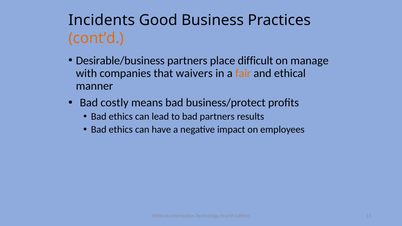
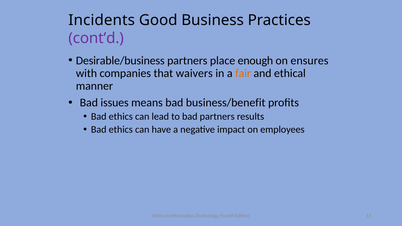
cont’d colour: orange -> purple (96, 38)
difficult: difficult -> enough (255, 61)
manage: manage -> ensures (310, 61)
costly: costly -> issues (115, 103)
business/protect: business/protect -> business/benefit (226, 103)
